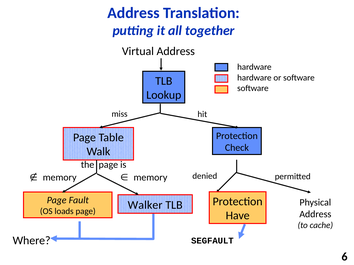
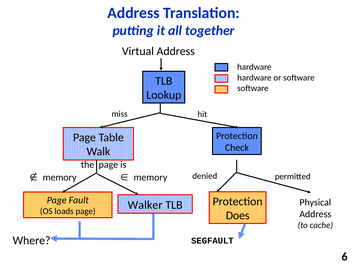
Have: Have -> Does (238, 216)
